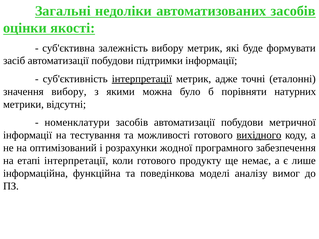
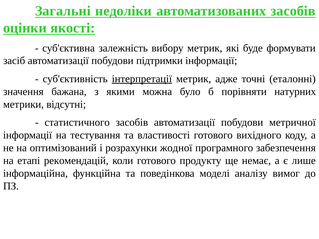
значення вибору: вибору -> бажана (69, 92)
номенклатури: номенклатури -> статистичного (77, 122)
можливості: можливості -> властивості (164, 135)
вихідного underline: present -> none (259, 135)
етапі інтерпретації: інтерпретації -> рекомендацій (76, 161)
